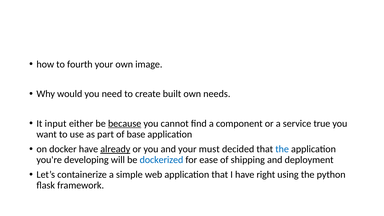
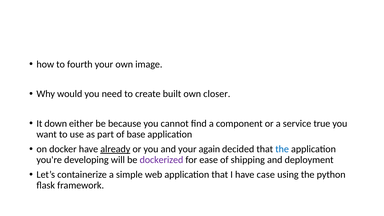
needs: needs -> closer (217, 94)
input: input -> down (56, 123)
because underline: present -> none (125, 123)
must: must -> again (209, 149)
dockerized colour: blue -> purple (161, 160)
right: right -> case (266, 175)
